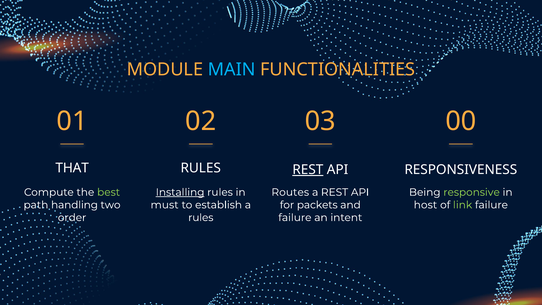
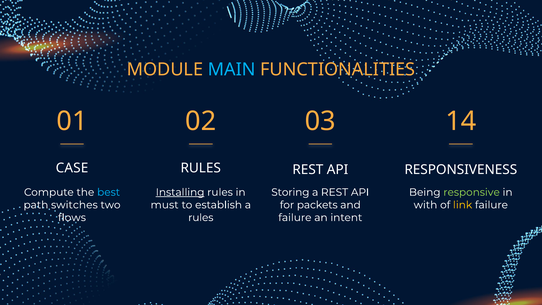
00: 00 -> 14 (461, 121)
THAT: THAT -> CASE (72, 168)
REST underline: present -> none (308, 170)
best colour: light green -> light blue (109, 192)
Routes: Routes -> Storing (290, 192)
handling: handling -> switches (74, 205)
host: host -> with (425, 205)
link colour: light green -> yellow (463, 205)
order: order -> flows (72, 217)
